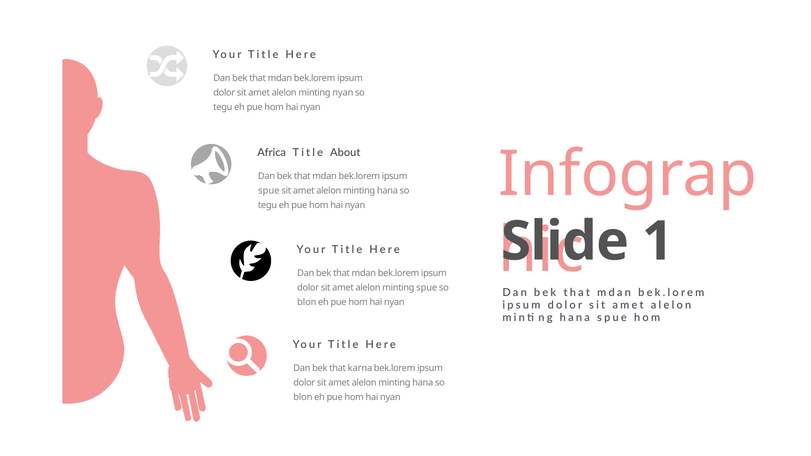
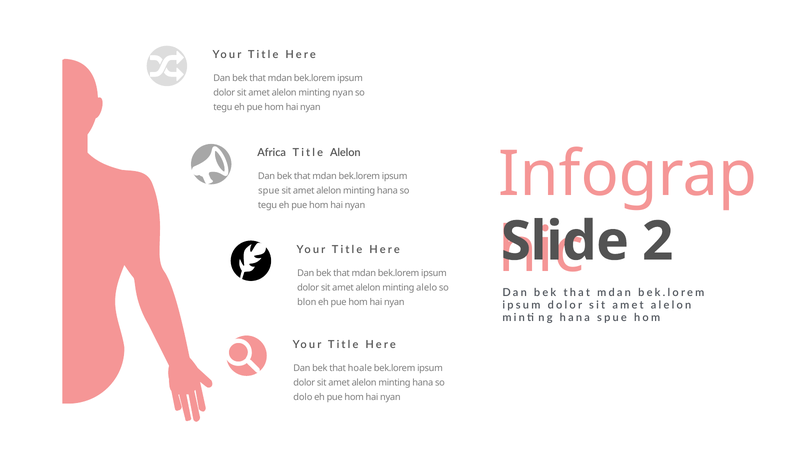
Title About: About -> Alelon (345, 153)
1: 1 -> 2 (658, 242)
minting spue: spue -> alelo (427, 288)
karna: karna -> hoale (360, 368)
blon: blon -> dolo (303, 397)
